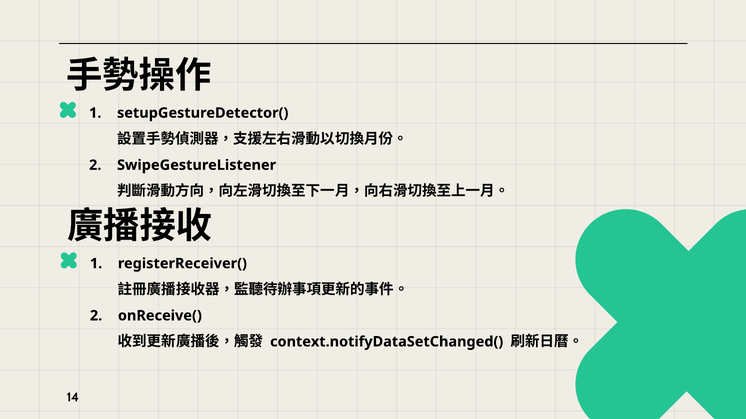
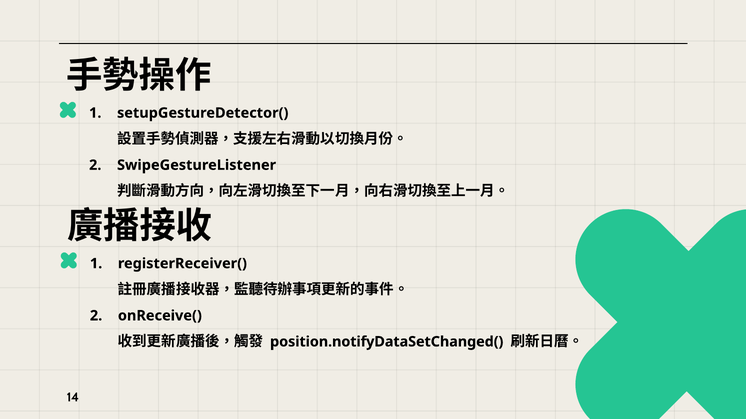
context.notifyDataSetChanged(: context.notifyDataSetChanged( -> position.notifyDataSetChanged( (387, 342)
